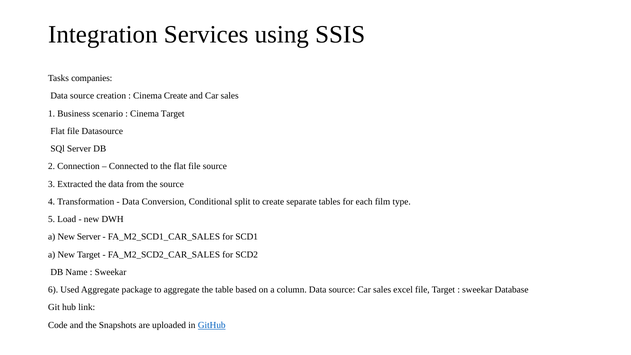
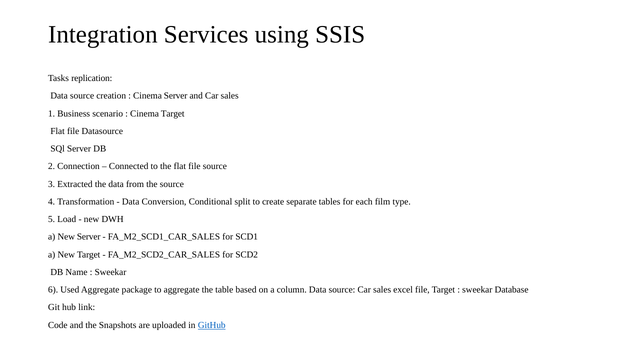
companies: companies -> replication (92, 78)
Cinema Create: Create -> Server (176, 96)
